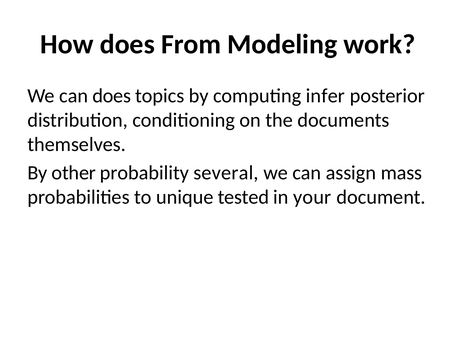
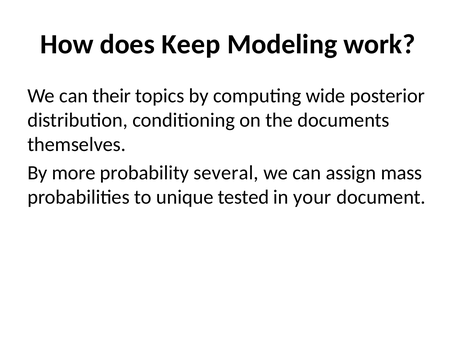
From: From -> Keep (191, 44)
can does: does -> their (112, 96)
infer: infer -> wide (326, 96)
other: other -> more (74, 173)
